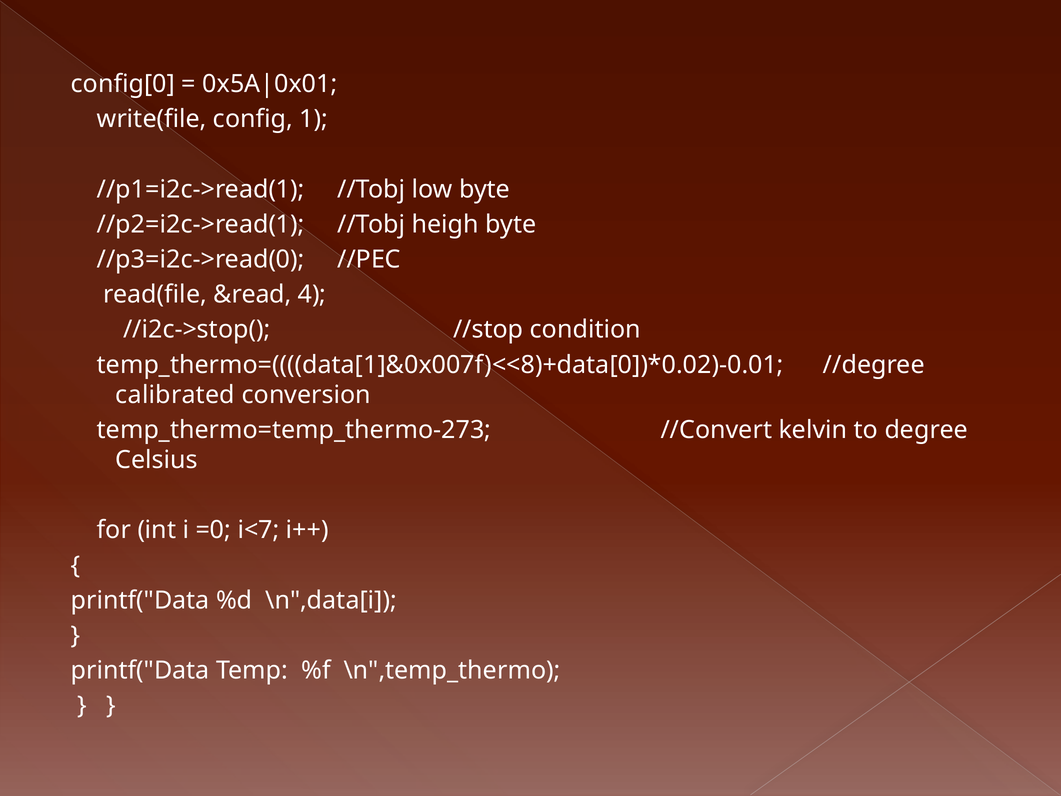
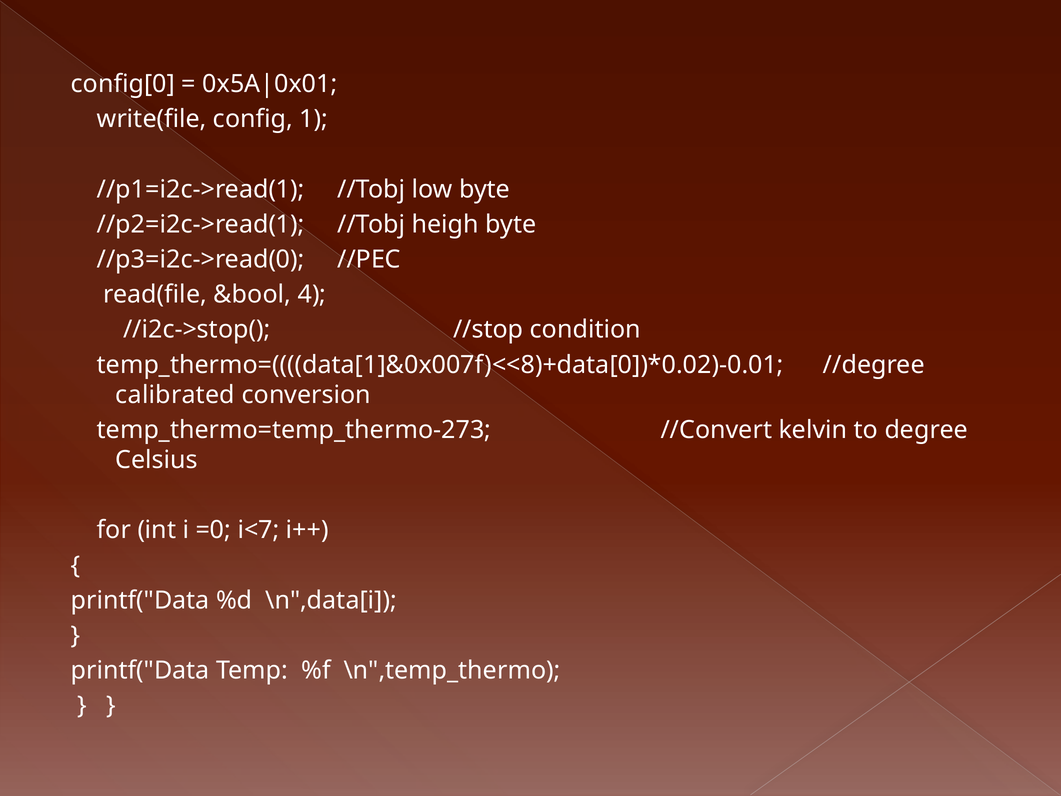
&read: &read -> &bool (252, 294)
